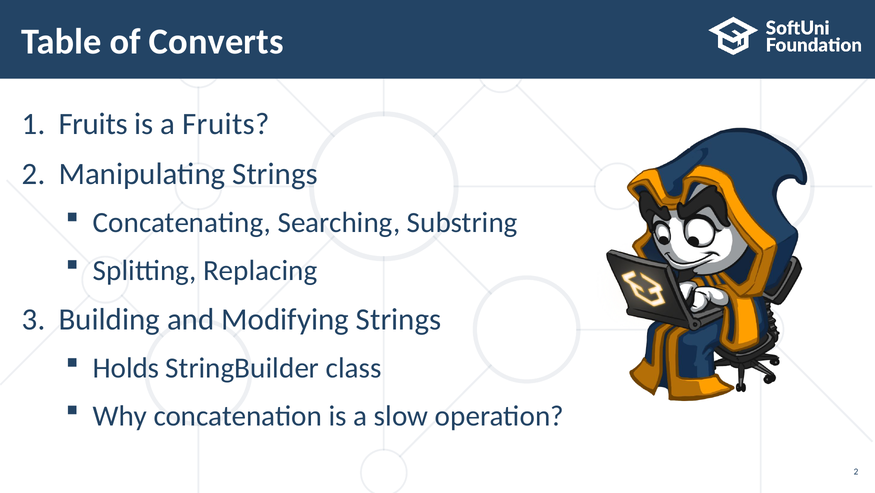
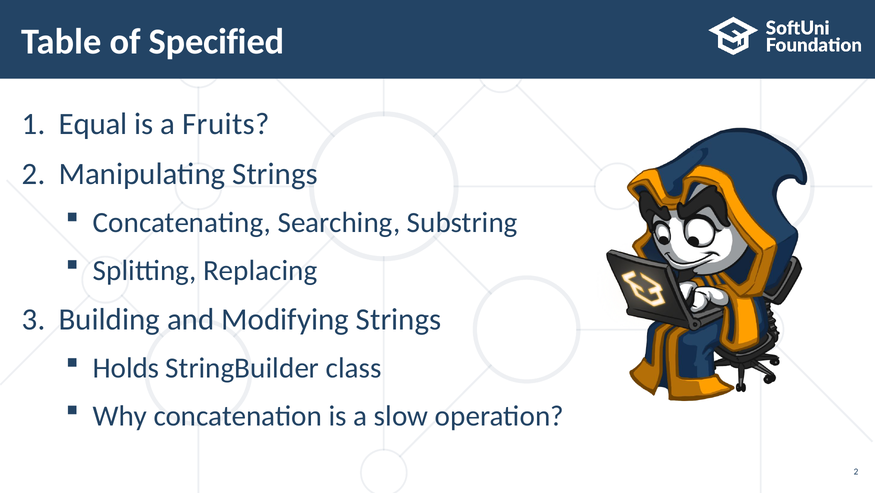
Converts: Converts -> Specified (217, 41)
Fruits: Fruits -> Equal (93, 124)
